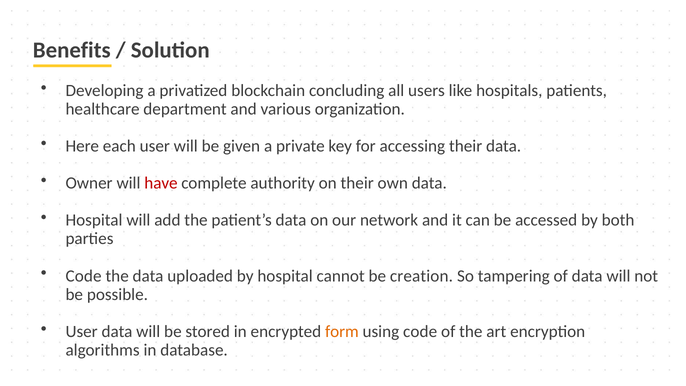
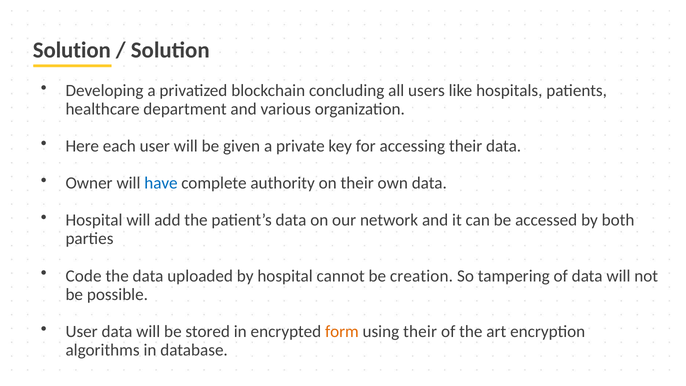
Benefits: Benefits -> Solution (72, 50)
have colour: red -> blue (161, 183)
using code: code -> their (420, 331)
